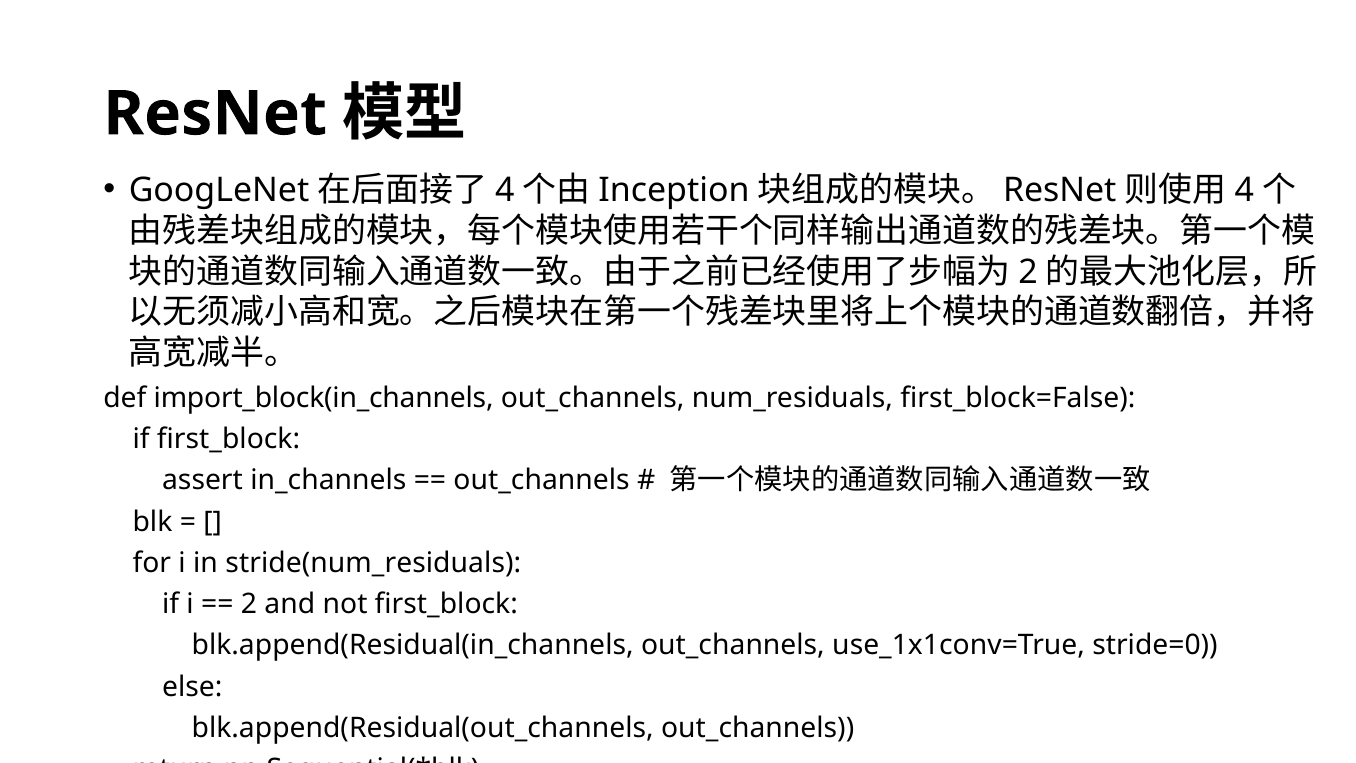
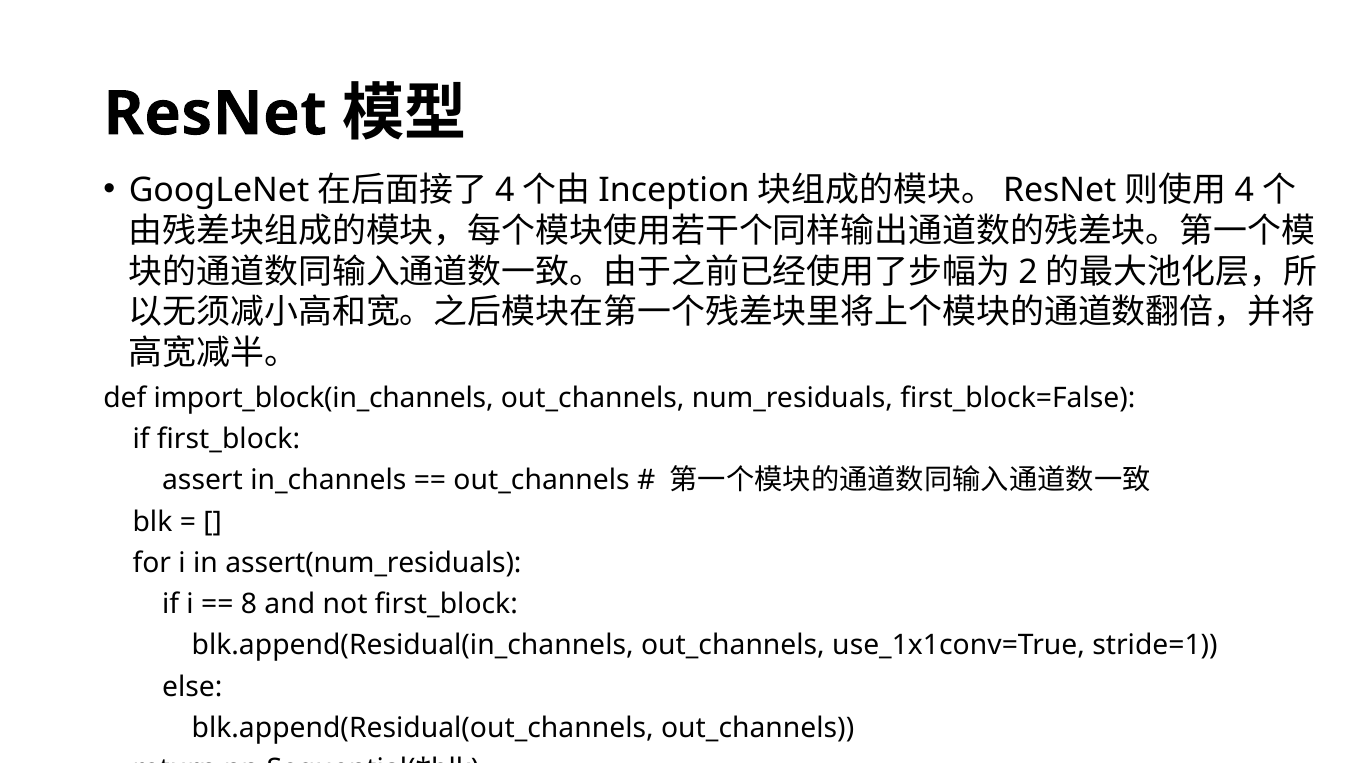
stride(num_residuals: stride(num_residuals -> assert(num_residuals (373, 563)
2: 2 -> 8 (249, 604)
stride=0: stride=0 -> stride=1 (1155, 645)
